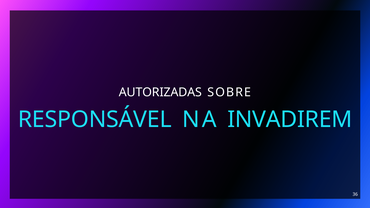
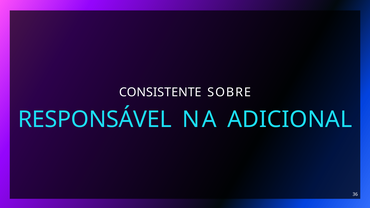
AUTORIZADAS: AUTORIZADAS -> CONSISTENTE (160, 92)
INVADIREM: INVADIREM -> ADICIONAL (290, 119)
